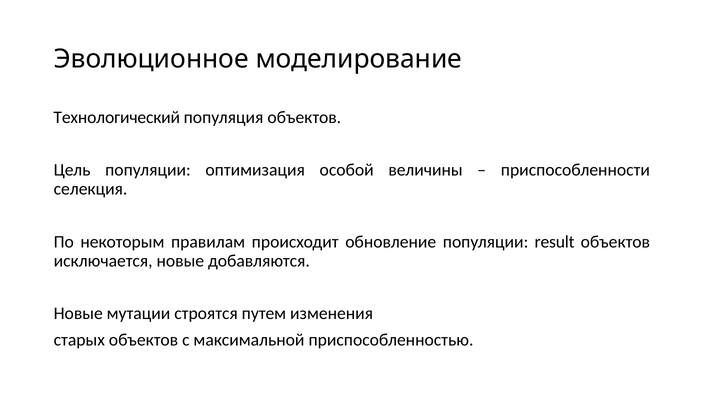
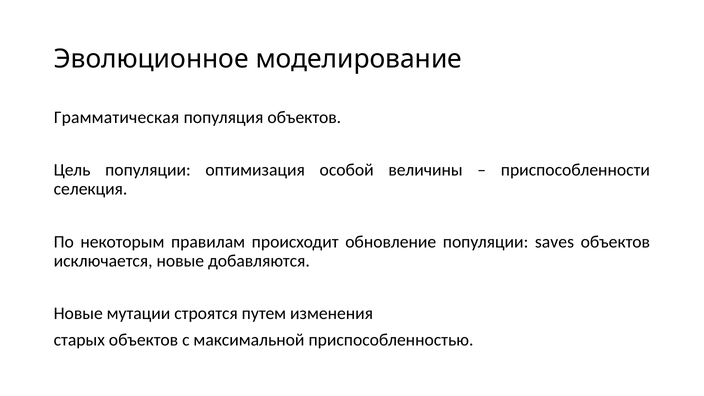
Технологический: Технологический -> Грамматическая (117, 117)
result: result -> saves (554, 242)
